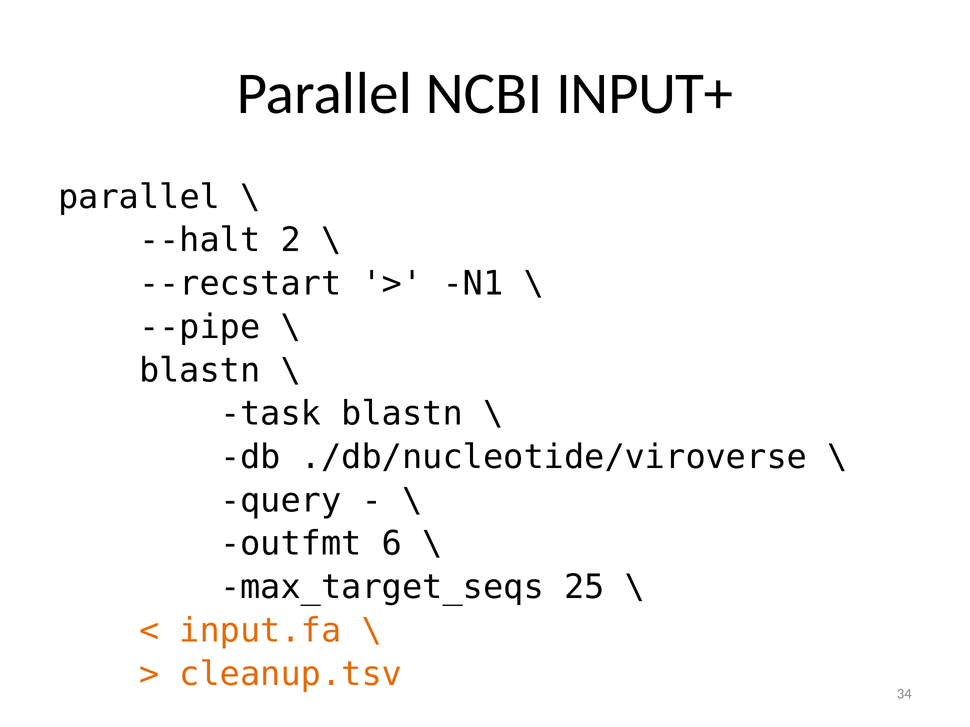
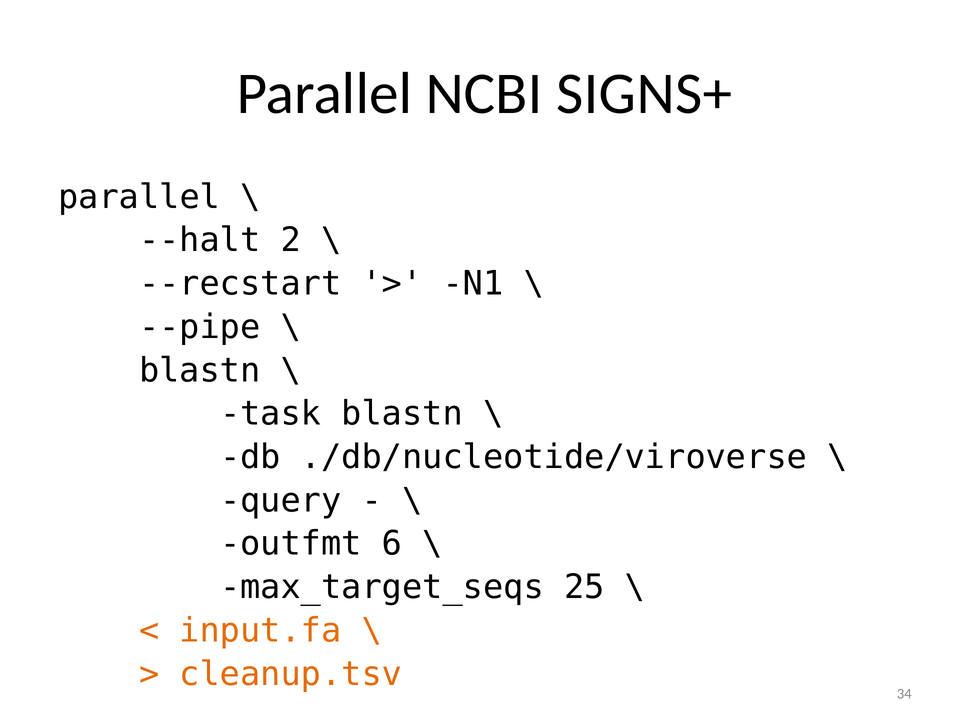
INPUT+: INPUT+ -> SIGNS+ (644, 94)
